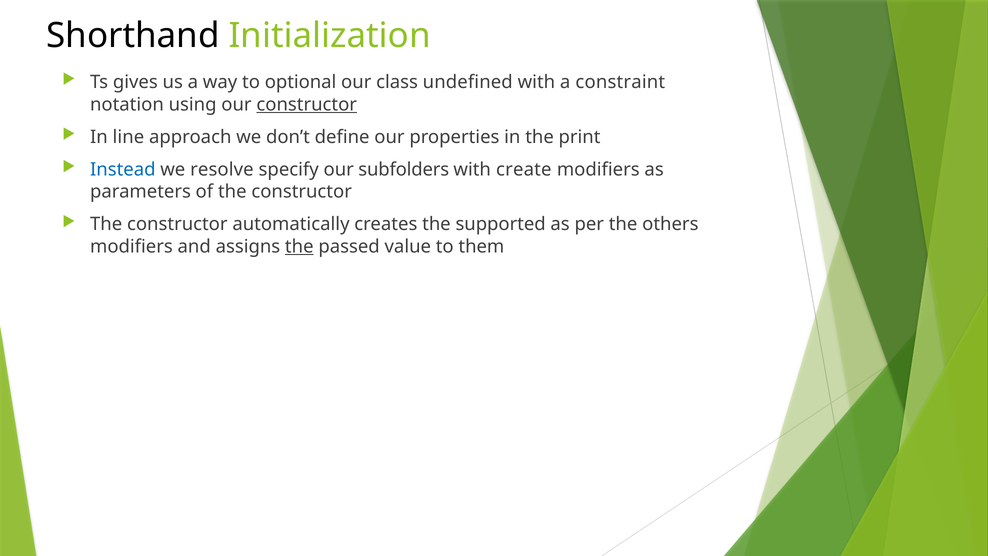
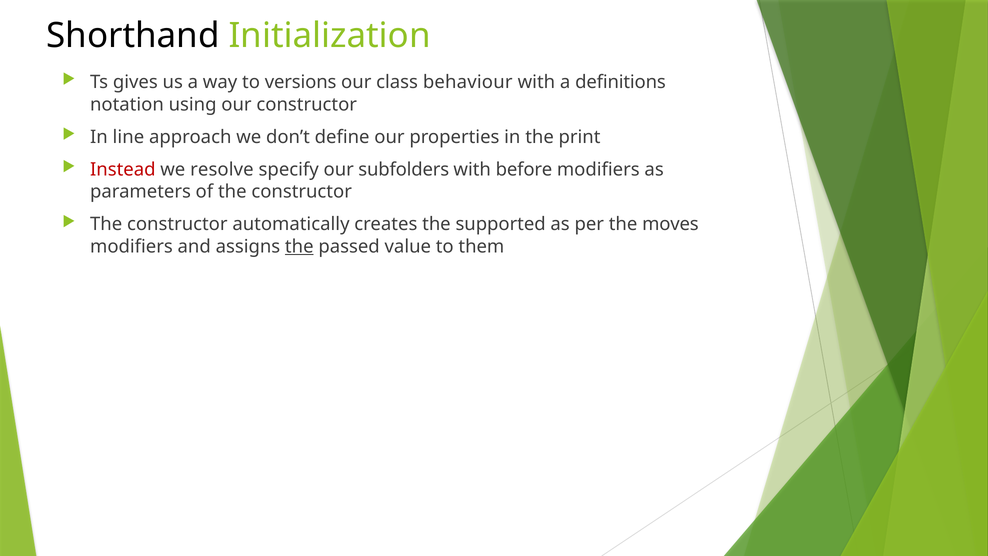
optional: optional -> versions (301, 82)
undefined: undefined -> behaviour (468, 82)
constraint: constraint -> definitions (620, 82)
constructor underline: present -> none (307, 104)
Instead colour: blue -> red (123, 169)
create: create -> before (524, 169)
others: others -> moves (670, 224)
